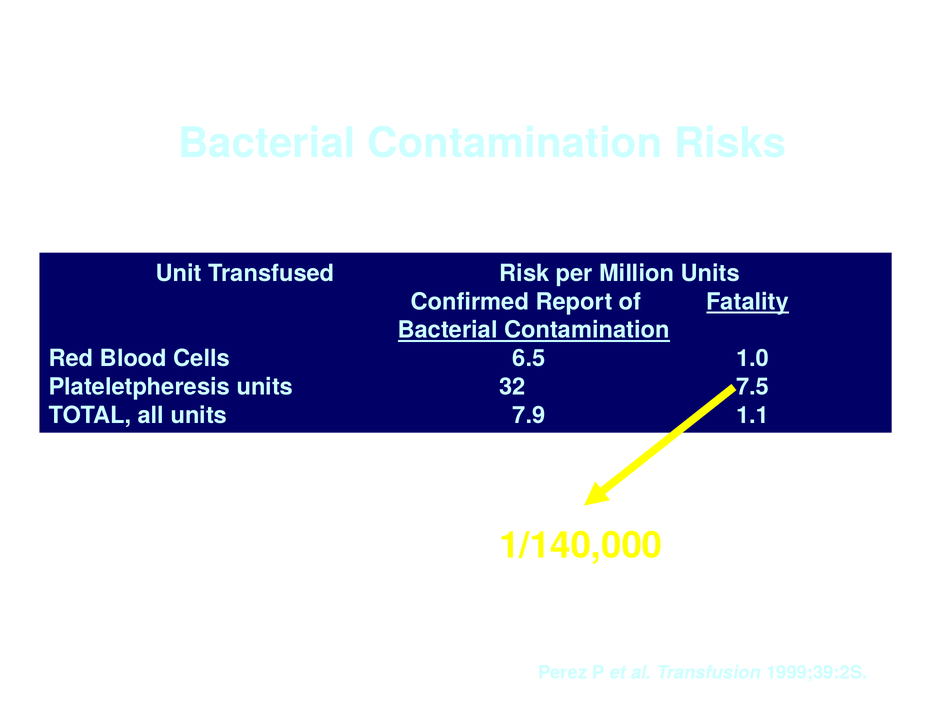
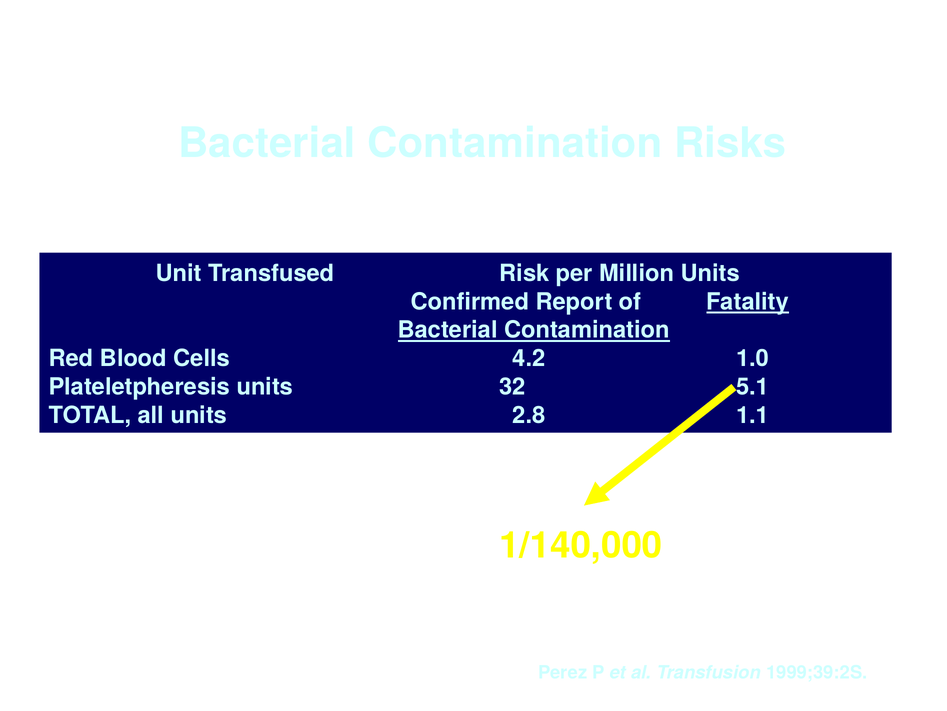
6.5: 6.5 -> 4.2 (529, 358)
7.5: 7.5 -> 5.1 (753, 387)
7.9: 7.9 -> 2.8 (529, 415)
